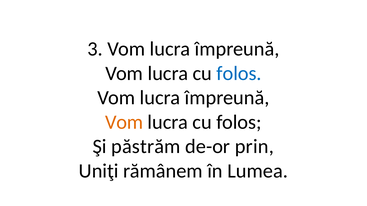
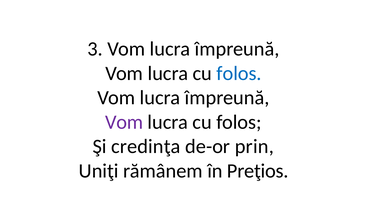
Vom colour: orange -> purple (124, 122)
păstrăm: păstrăm -> credinţa (146, 147)
Lumea: Lumea -> Preţios (258, 171)
